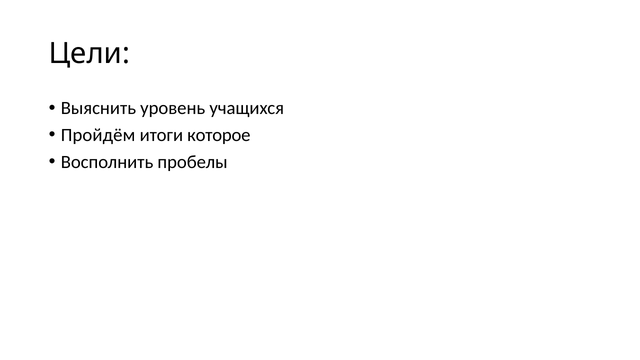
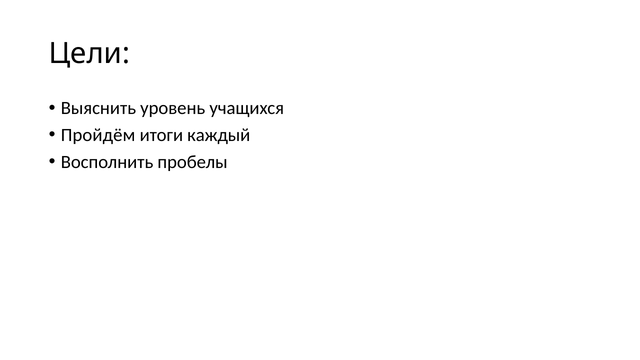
которое: которое -> каждый (219, 135)
